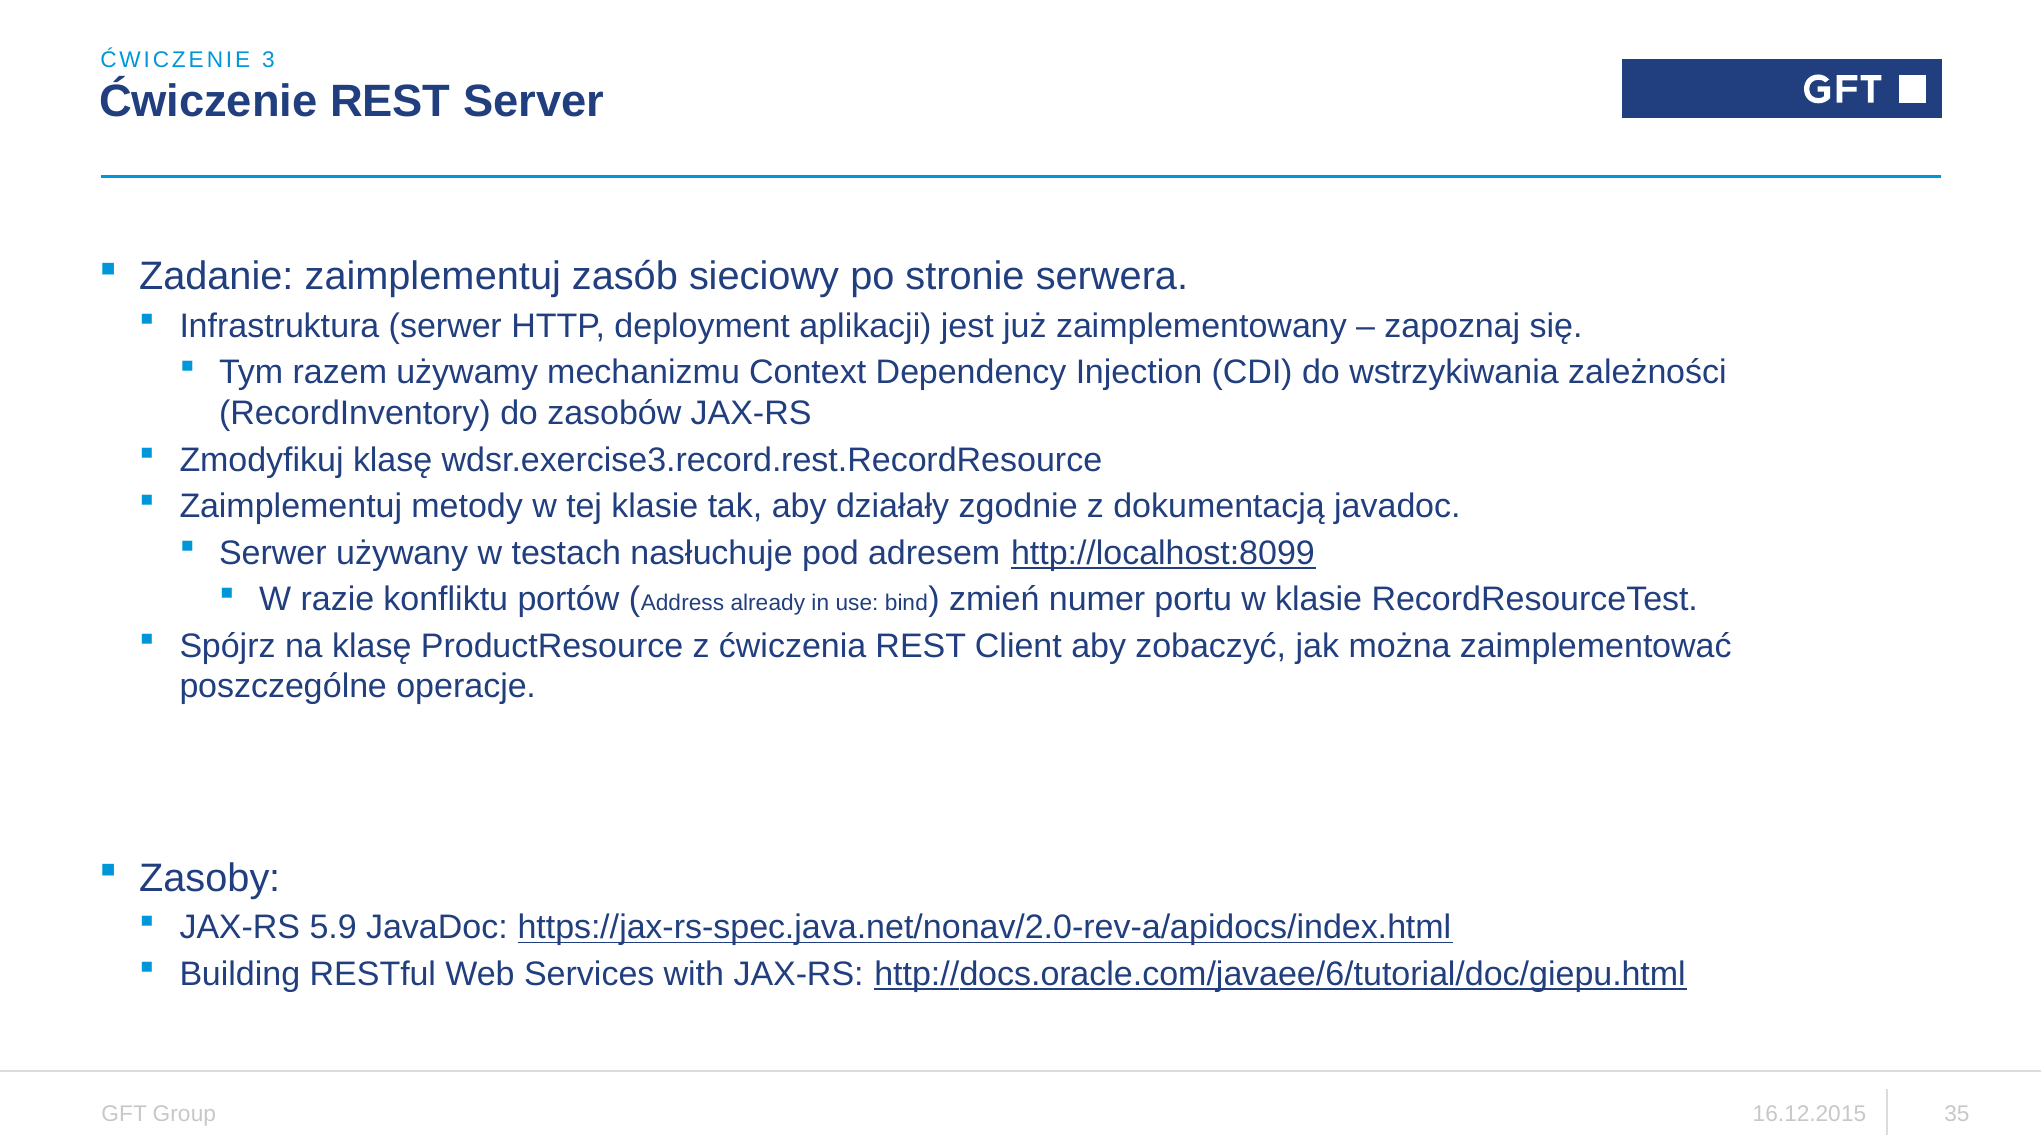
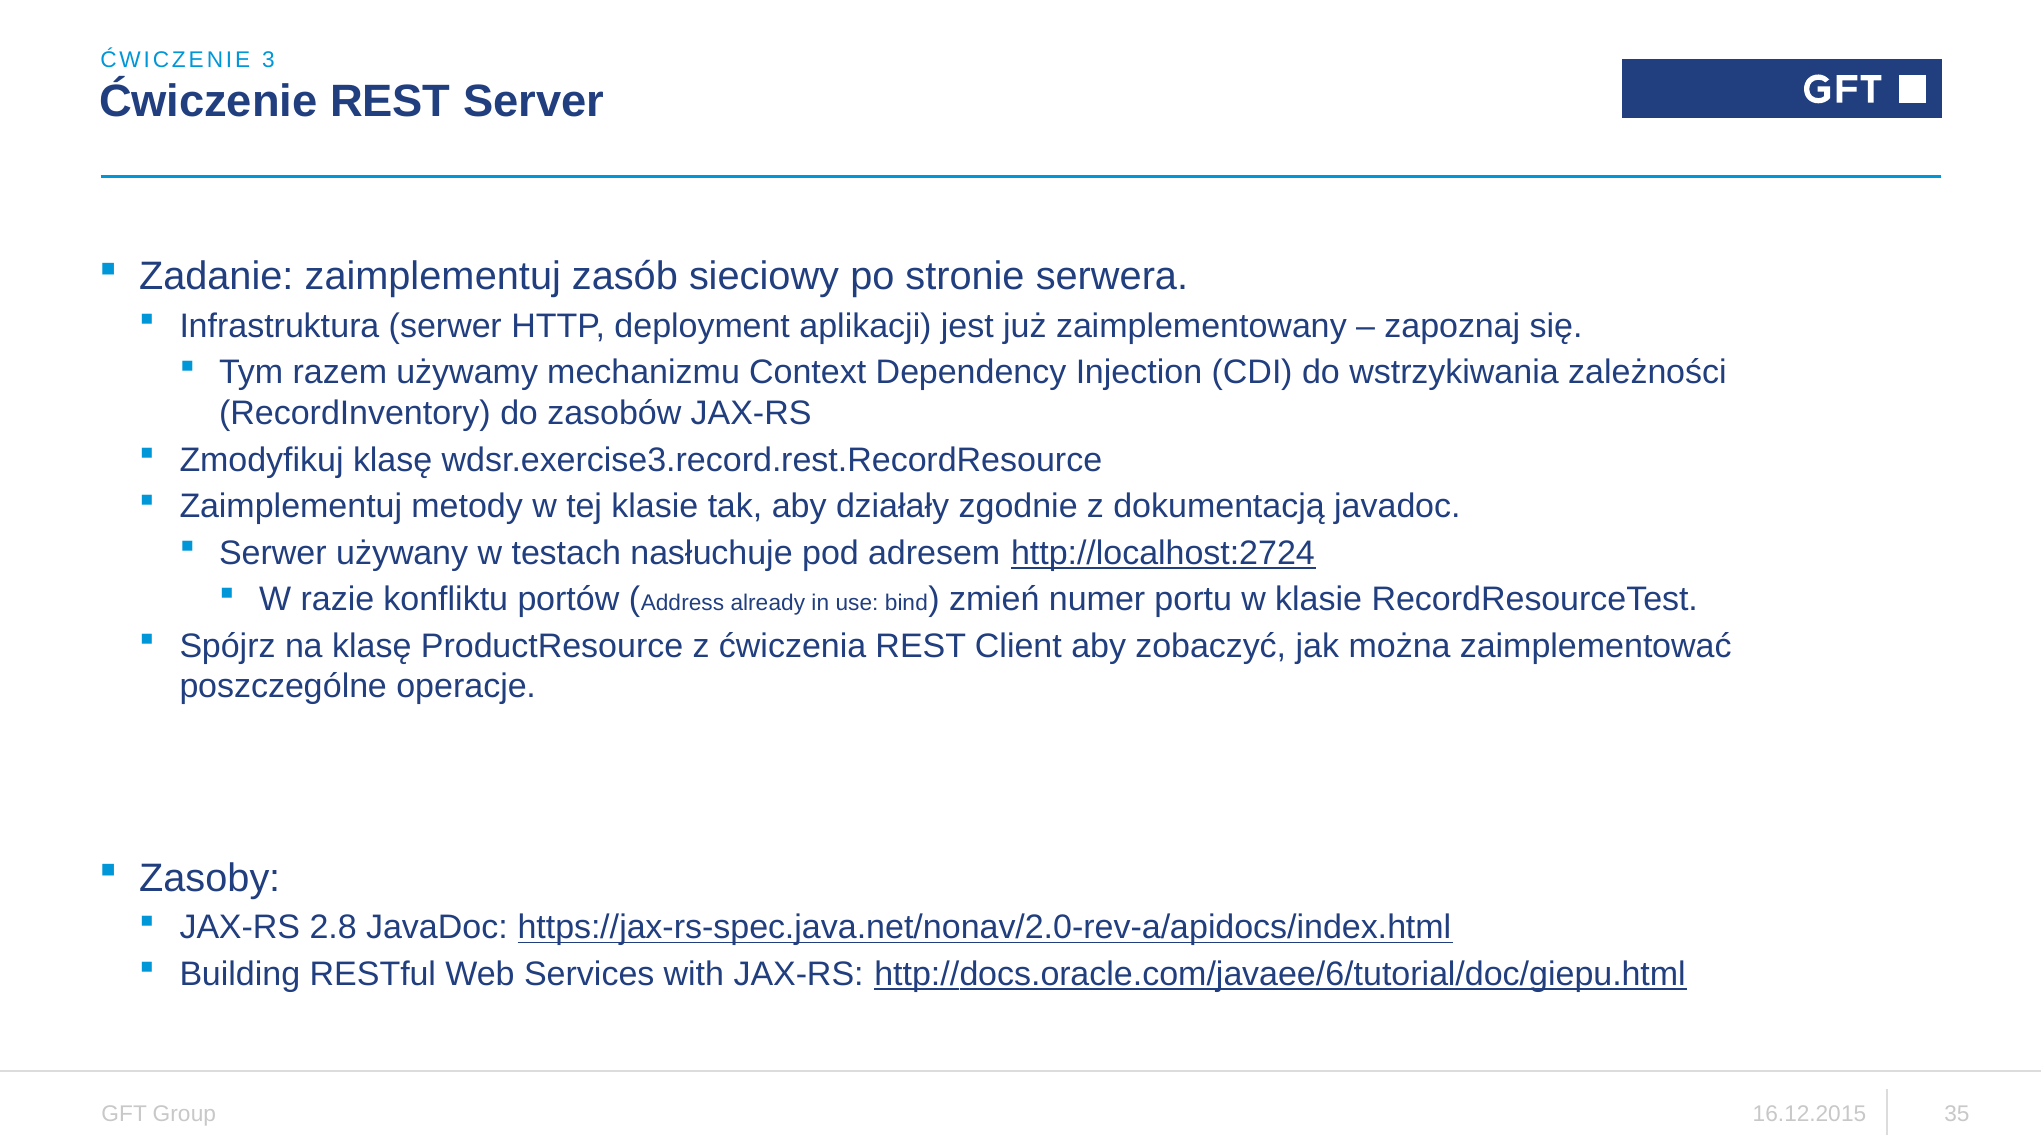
http://localhost:8099: http://localhost:8099 -> http://localhost:2724 (1163, 553)
5.9: 5.9 -> 2.8 (333, 928)
